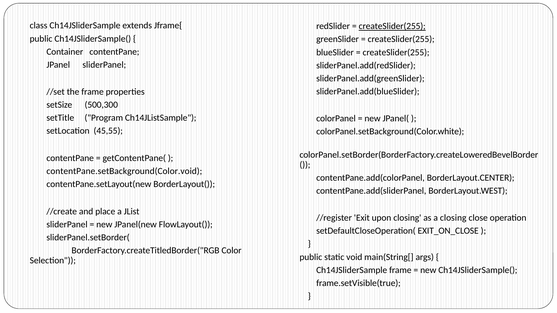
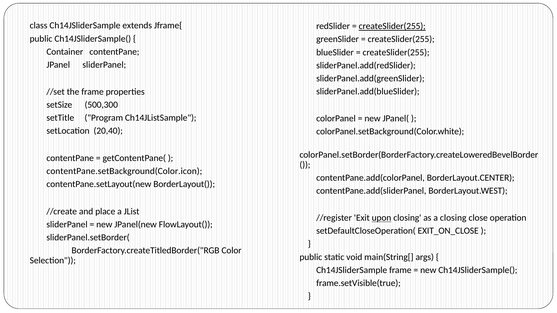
45,55: 45,55 -> 20,40 (108, 131)
contentPane.setBackground(Color.void: contentPane.setBackground(Color.void -> contentPane.setBackground(Color.icon (124, 171)
upon underline: none -> present (382, 218)
